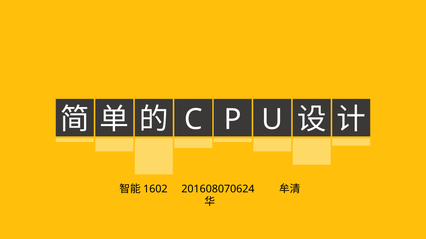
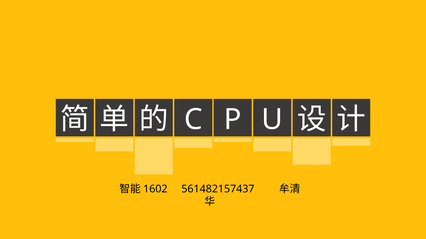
201608070624: 201608070624 -> 561482157437 (218, 190)
